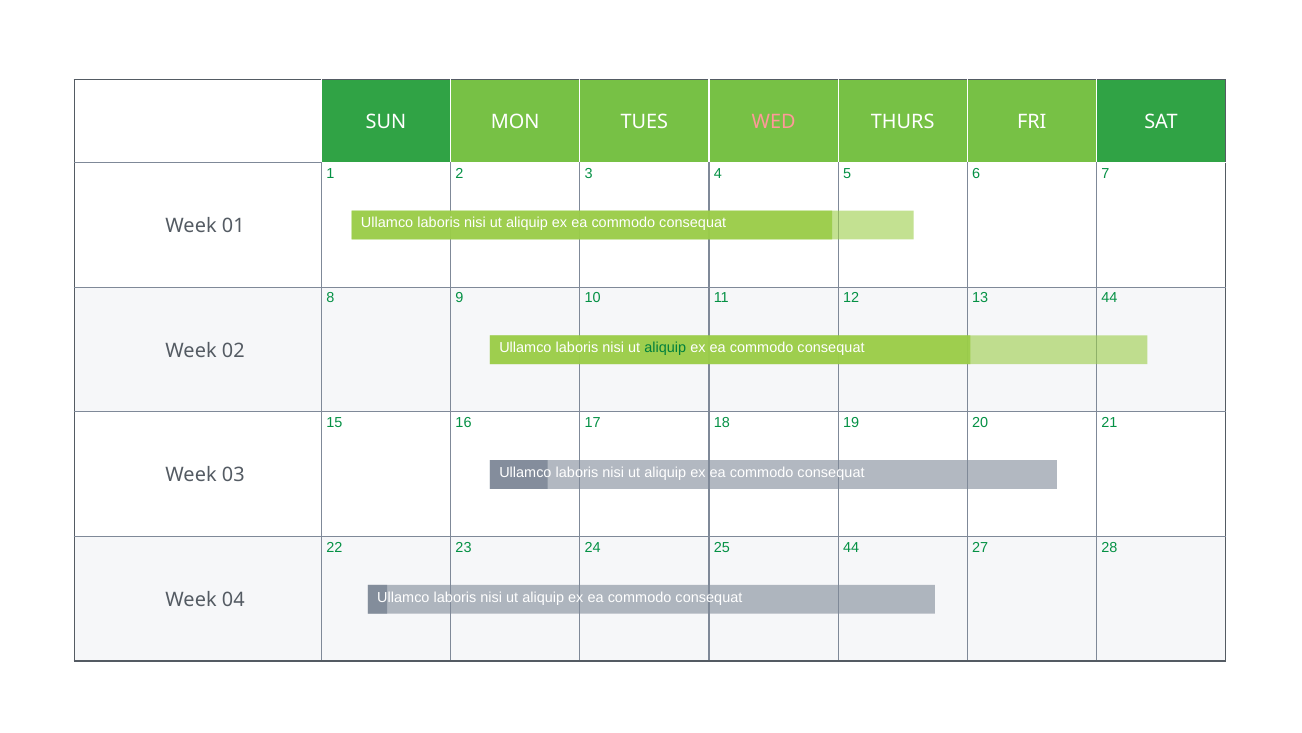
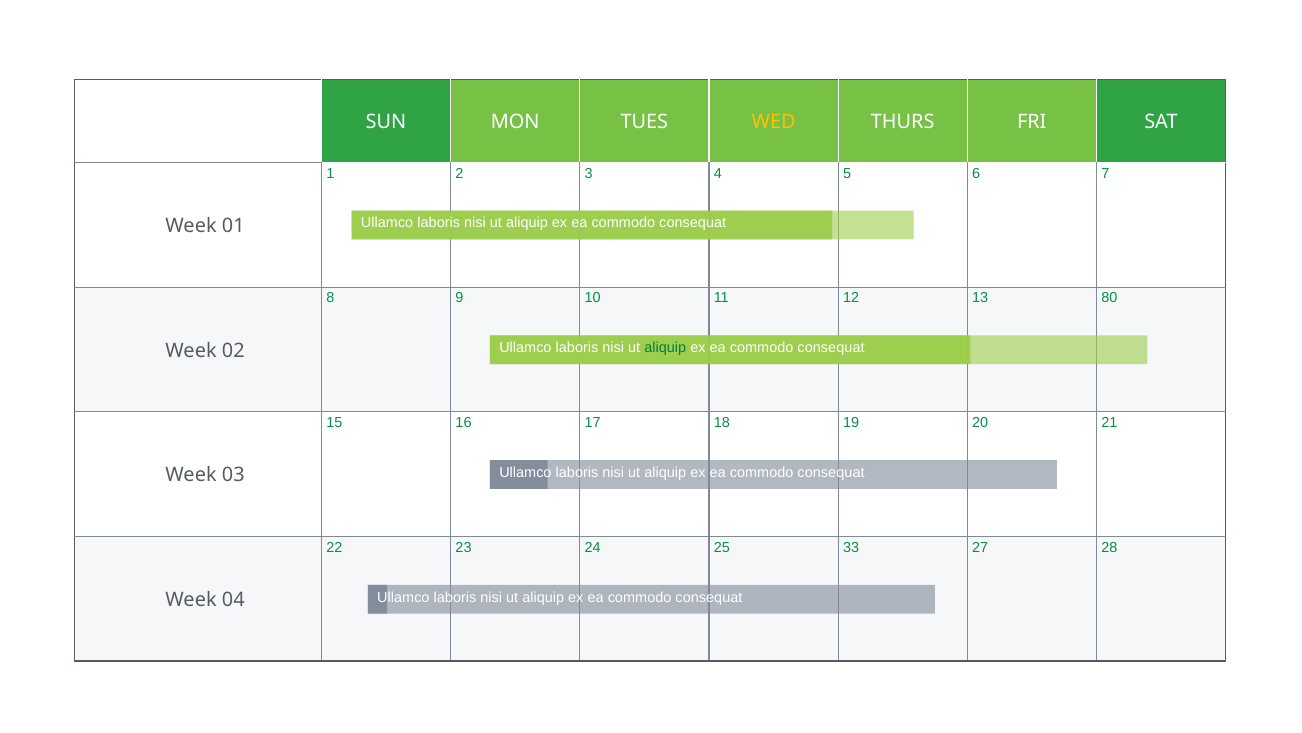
WED colour: pink -> yellow (774, 122)
13 44: 44 -> 80 (1109, 298)
25 44: 44 -> 33 (851, 547)
